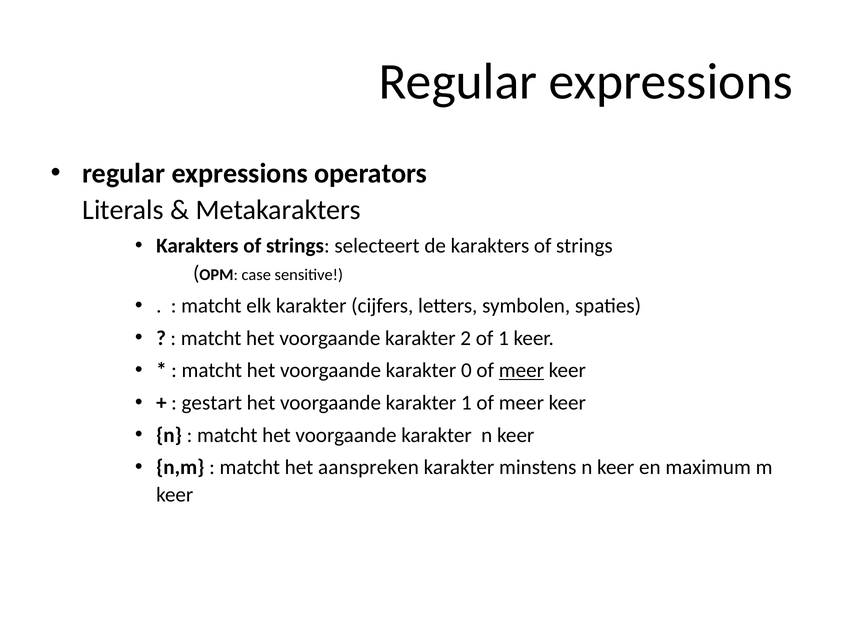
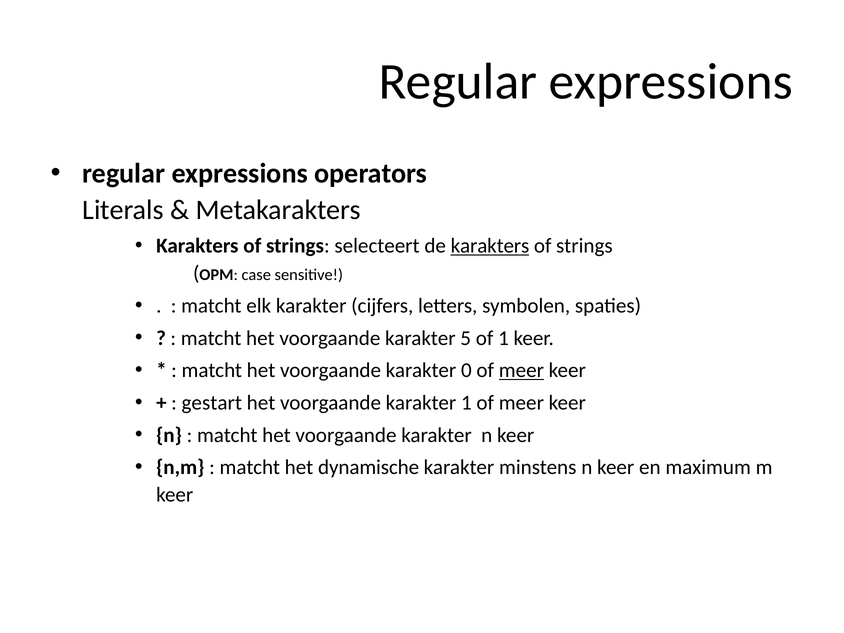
karakters underline: none -> present (490, 246)
2: 2 -> 5 (466, 338)
aanspreken: aanspreken -> dynamische (369, 468)
